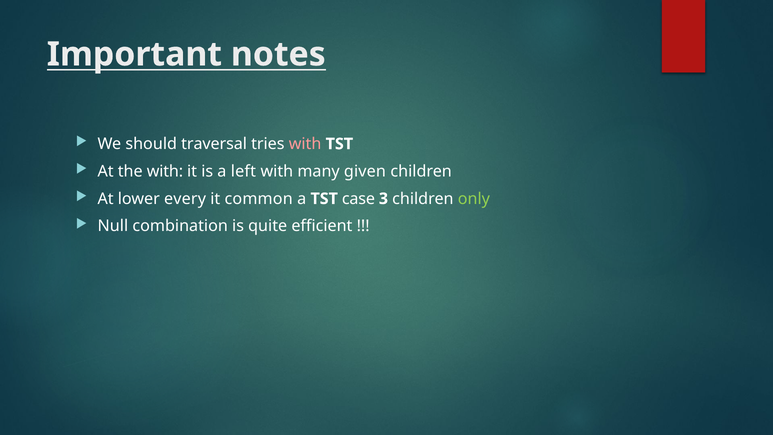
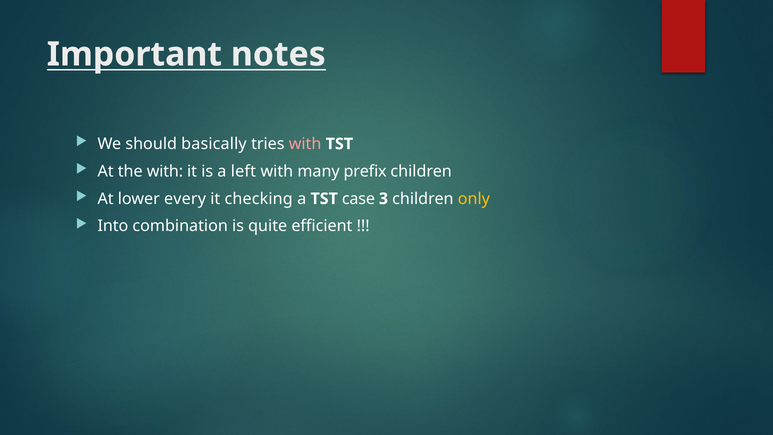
traversal: traversal -> basically (214, 144)
given: given -> prefix (365, 171)
common: common -> checking (259, 199)
only colour: light green -> yellow (474, 199)
Null: Null -> Into (113, 226)
